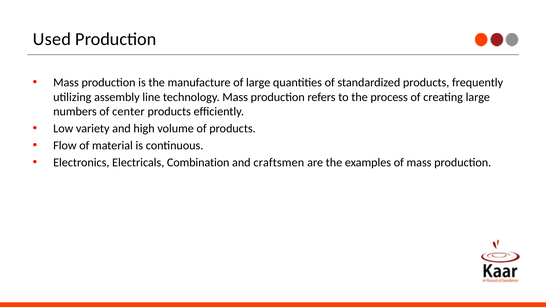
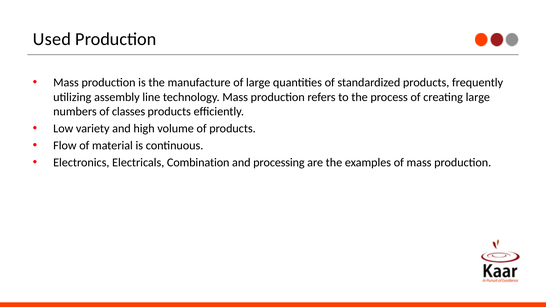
center: center -> classes (129, 112)
craftsmen: craftsmen -> processing (279, 163)
